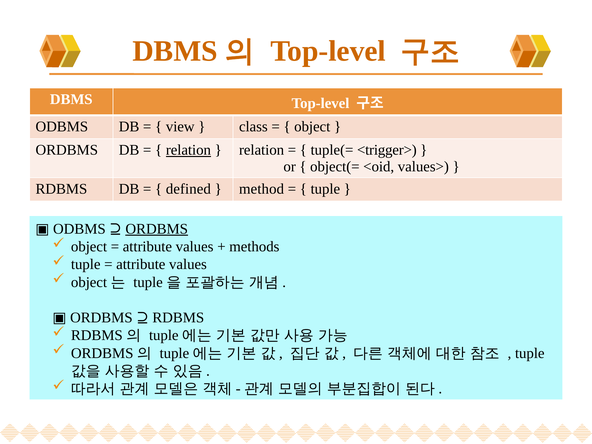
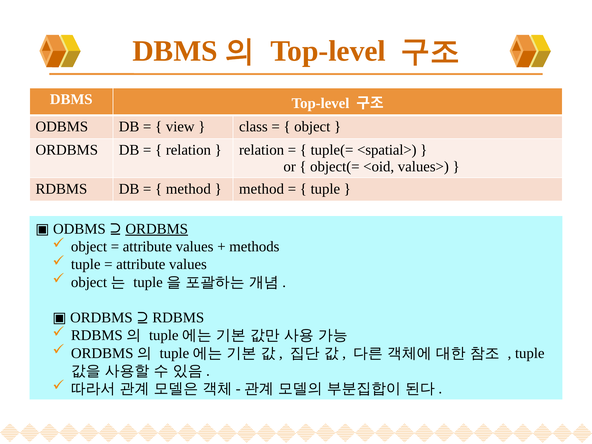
relation underline: present -> none (188, 150)
<trigger>: <trigger> -> <spatial> (387, 150)
defined: defined -> method (188, 189)
